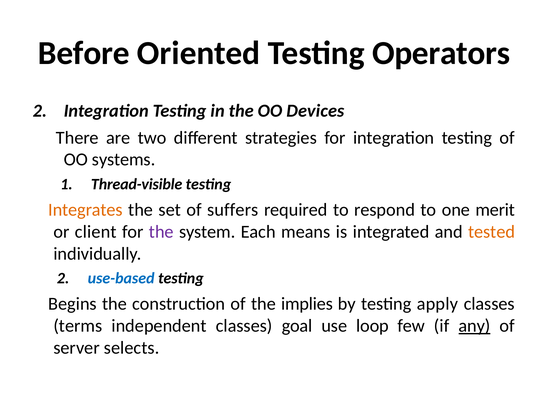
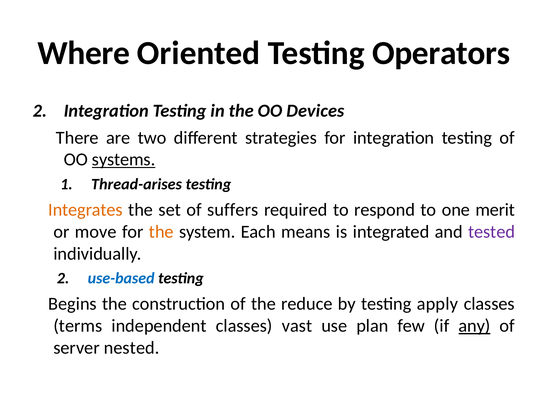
Before: Before -> Where (84, 53)
systems underline: none -> present (124, 160)
Thread-visible: Thread-visible -> Thread-arises (137, 184)
client: client -> move (96, 232)
the colour: purple -> orange (161, 232)
tested colour: orange -> purple (492, 232)
implies: implies -> reduce (307, 304)
goal: goal -> vast (297, 326)
loop: loop -> plan (372, 326)
selects: selects -> nested (132, 348)
